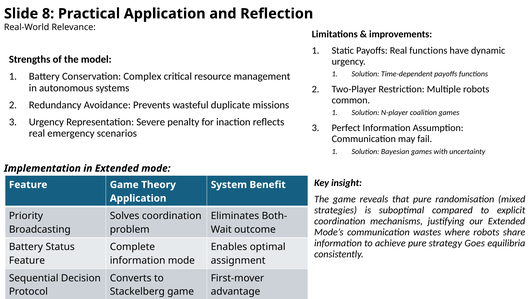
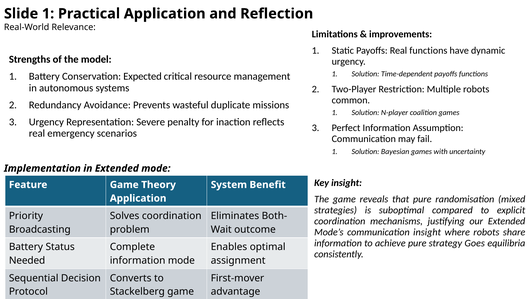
Slide 8: 8 -> 1 (48, 14)
Complex: Complex -> Expected (142, 76)
communication wastes: wastes -> insight (427, 232)
Feature: Feature -> Needed (27, 261)
